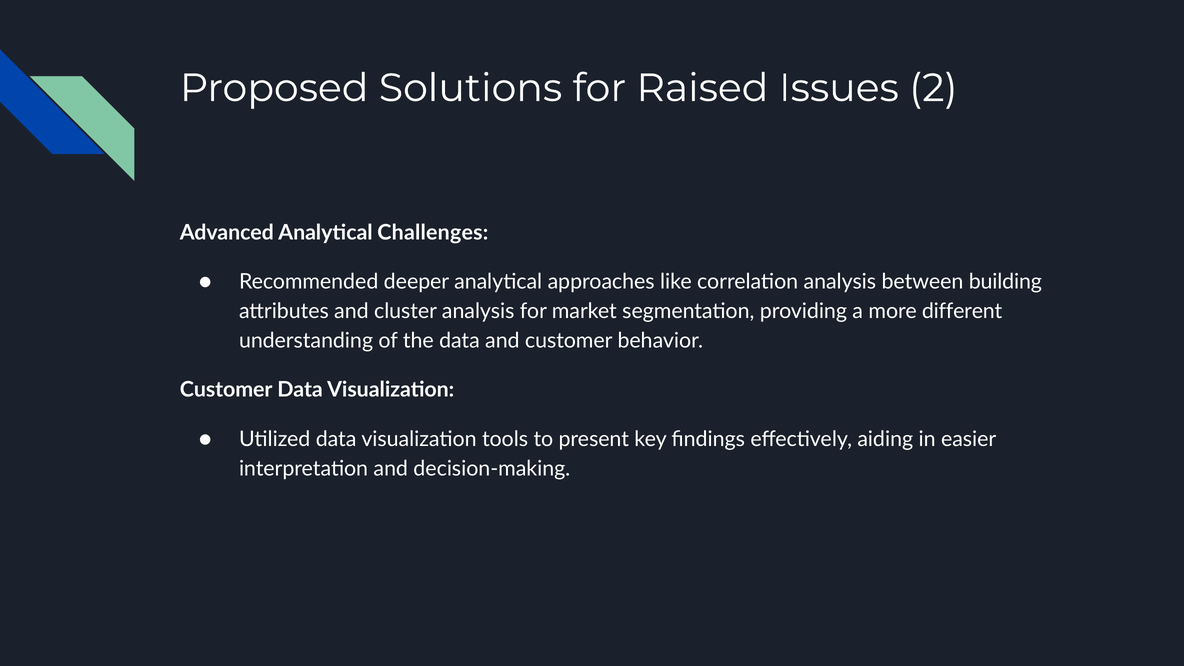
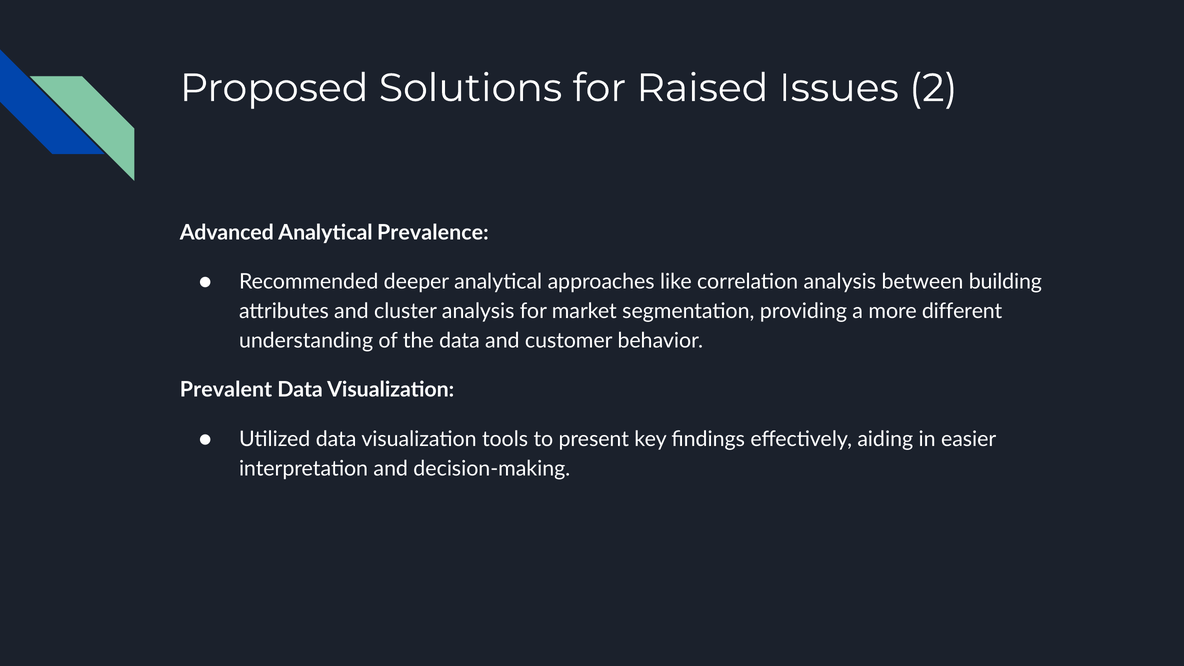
Challenges: Challenges -> Prevalence (433, 233)
Customer: Customer -> Prevalent (226, 390)
